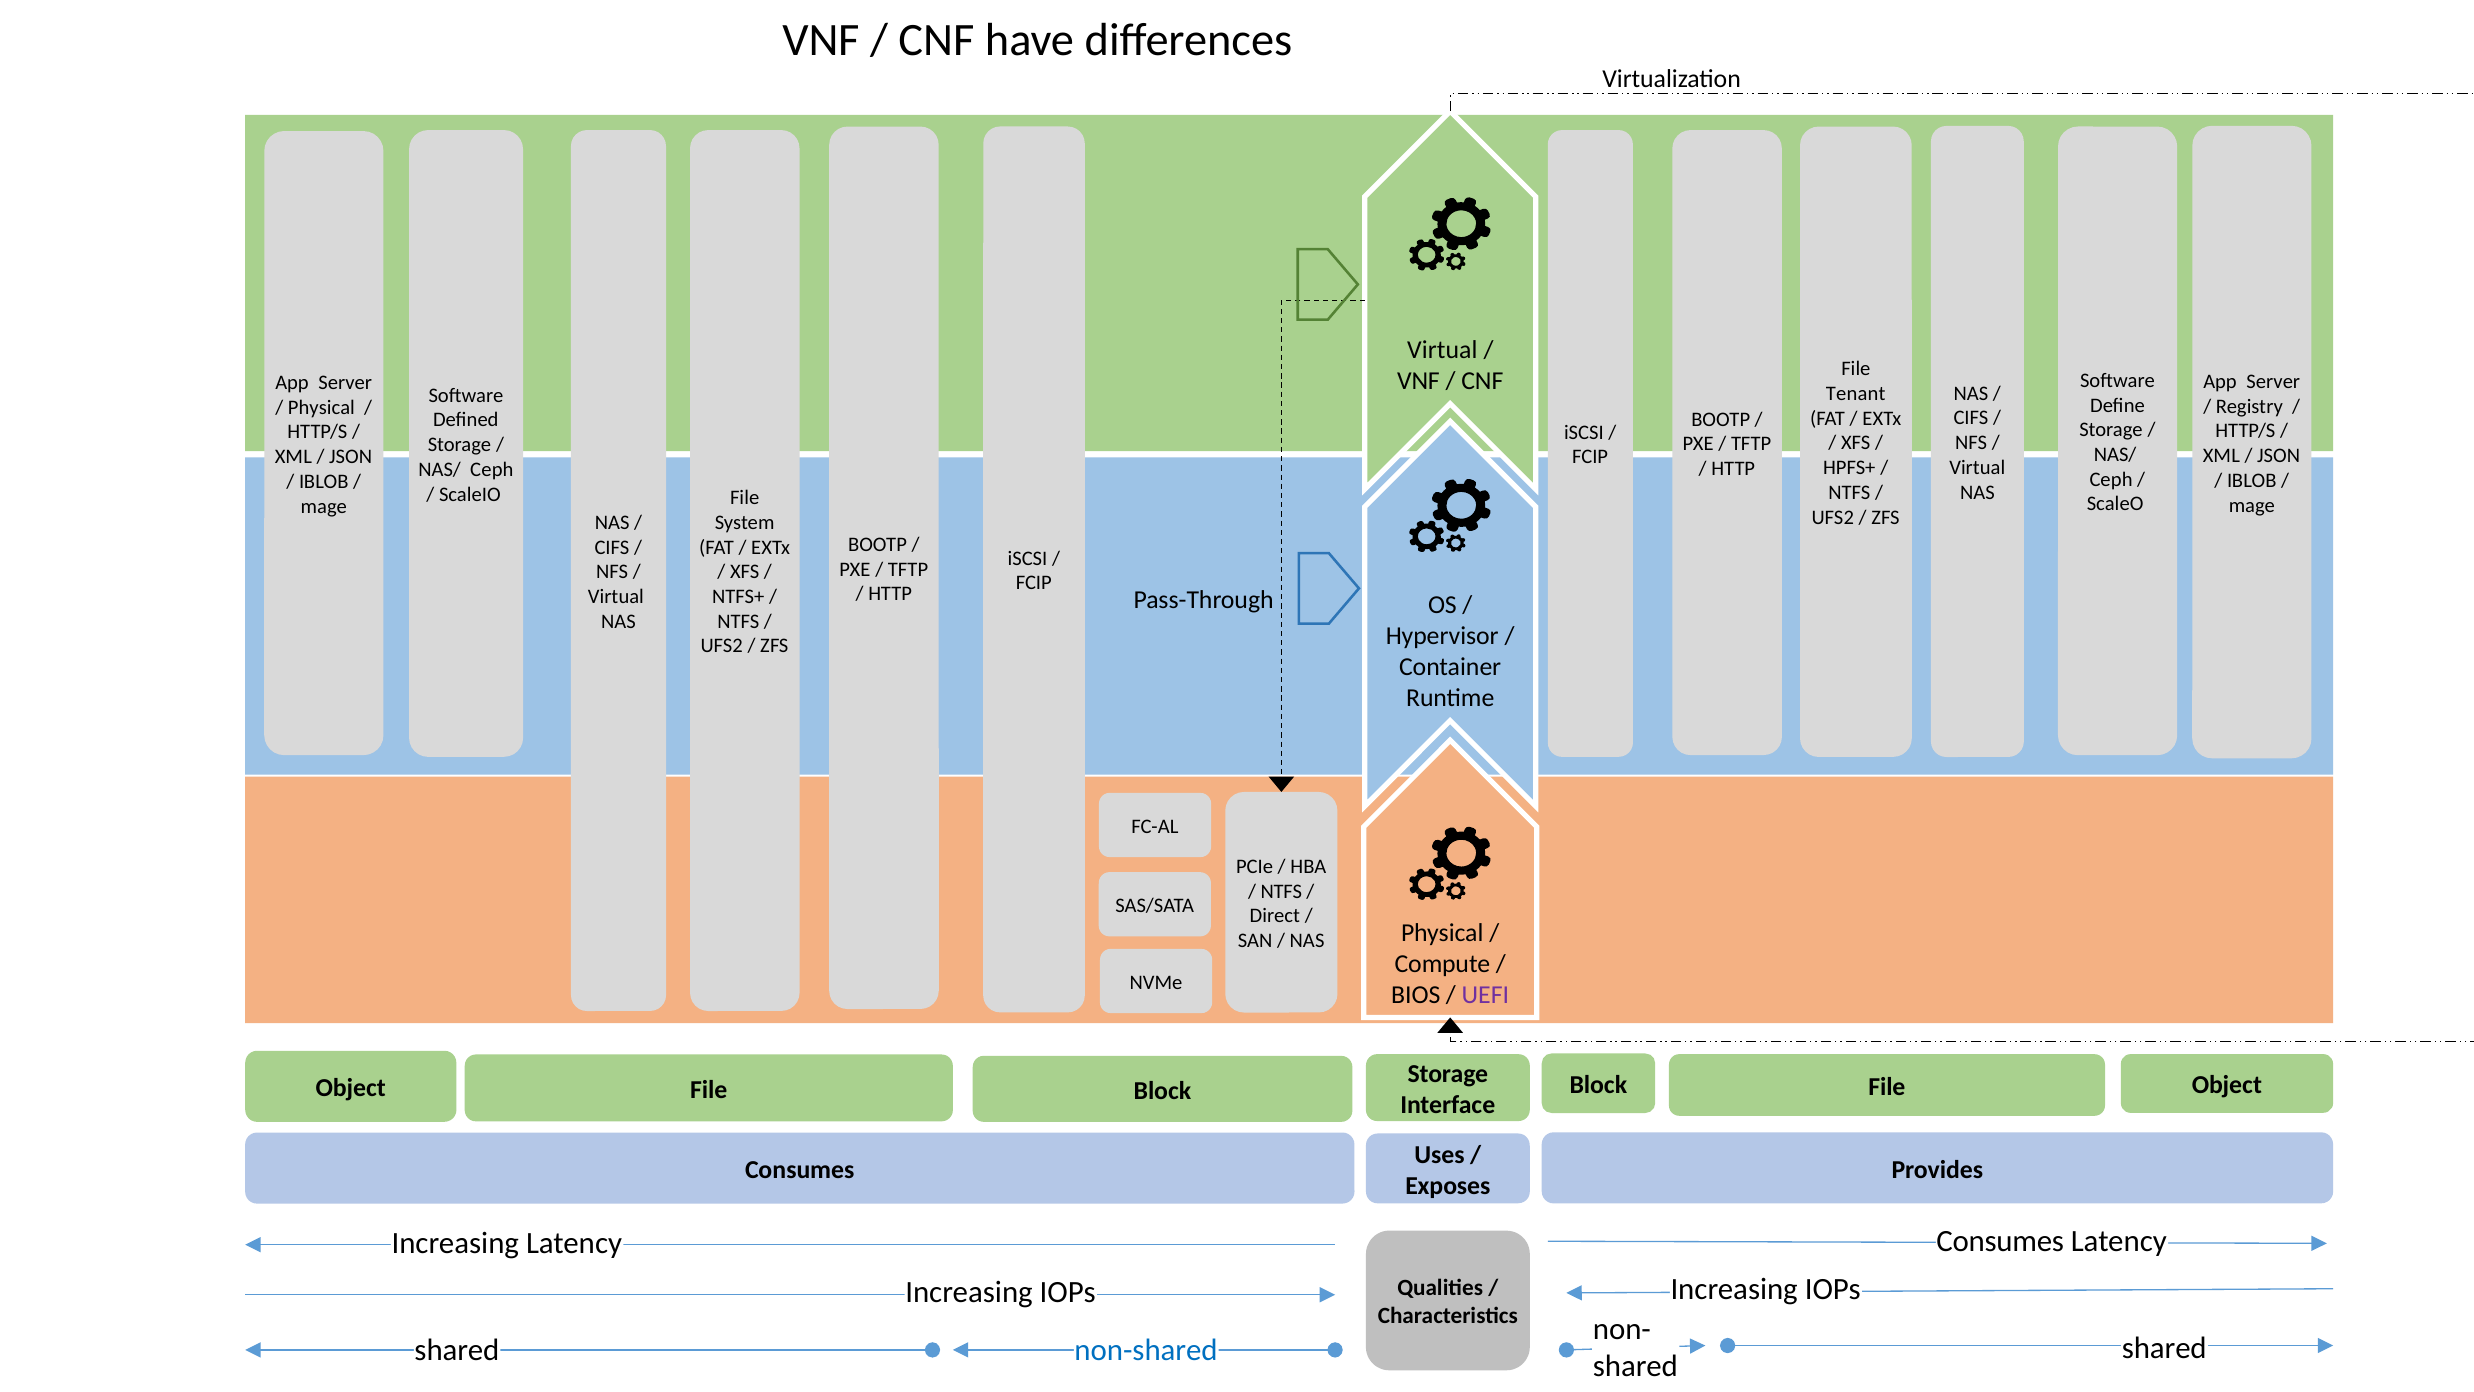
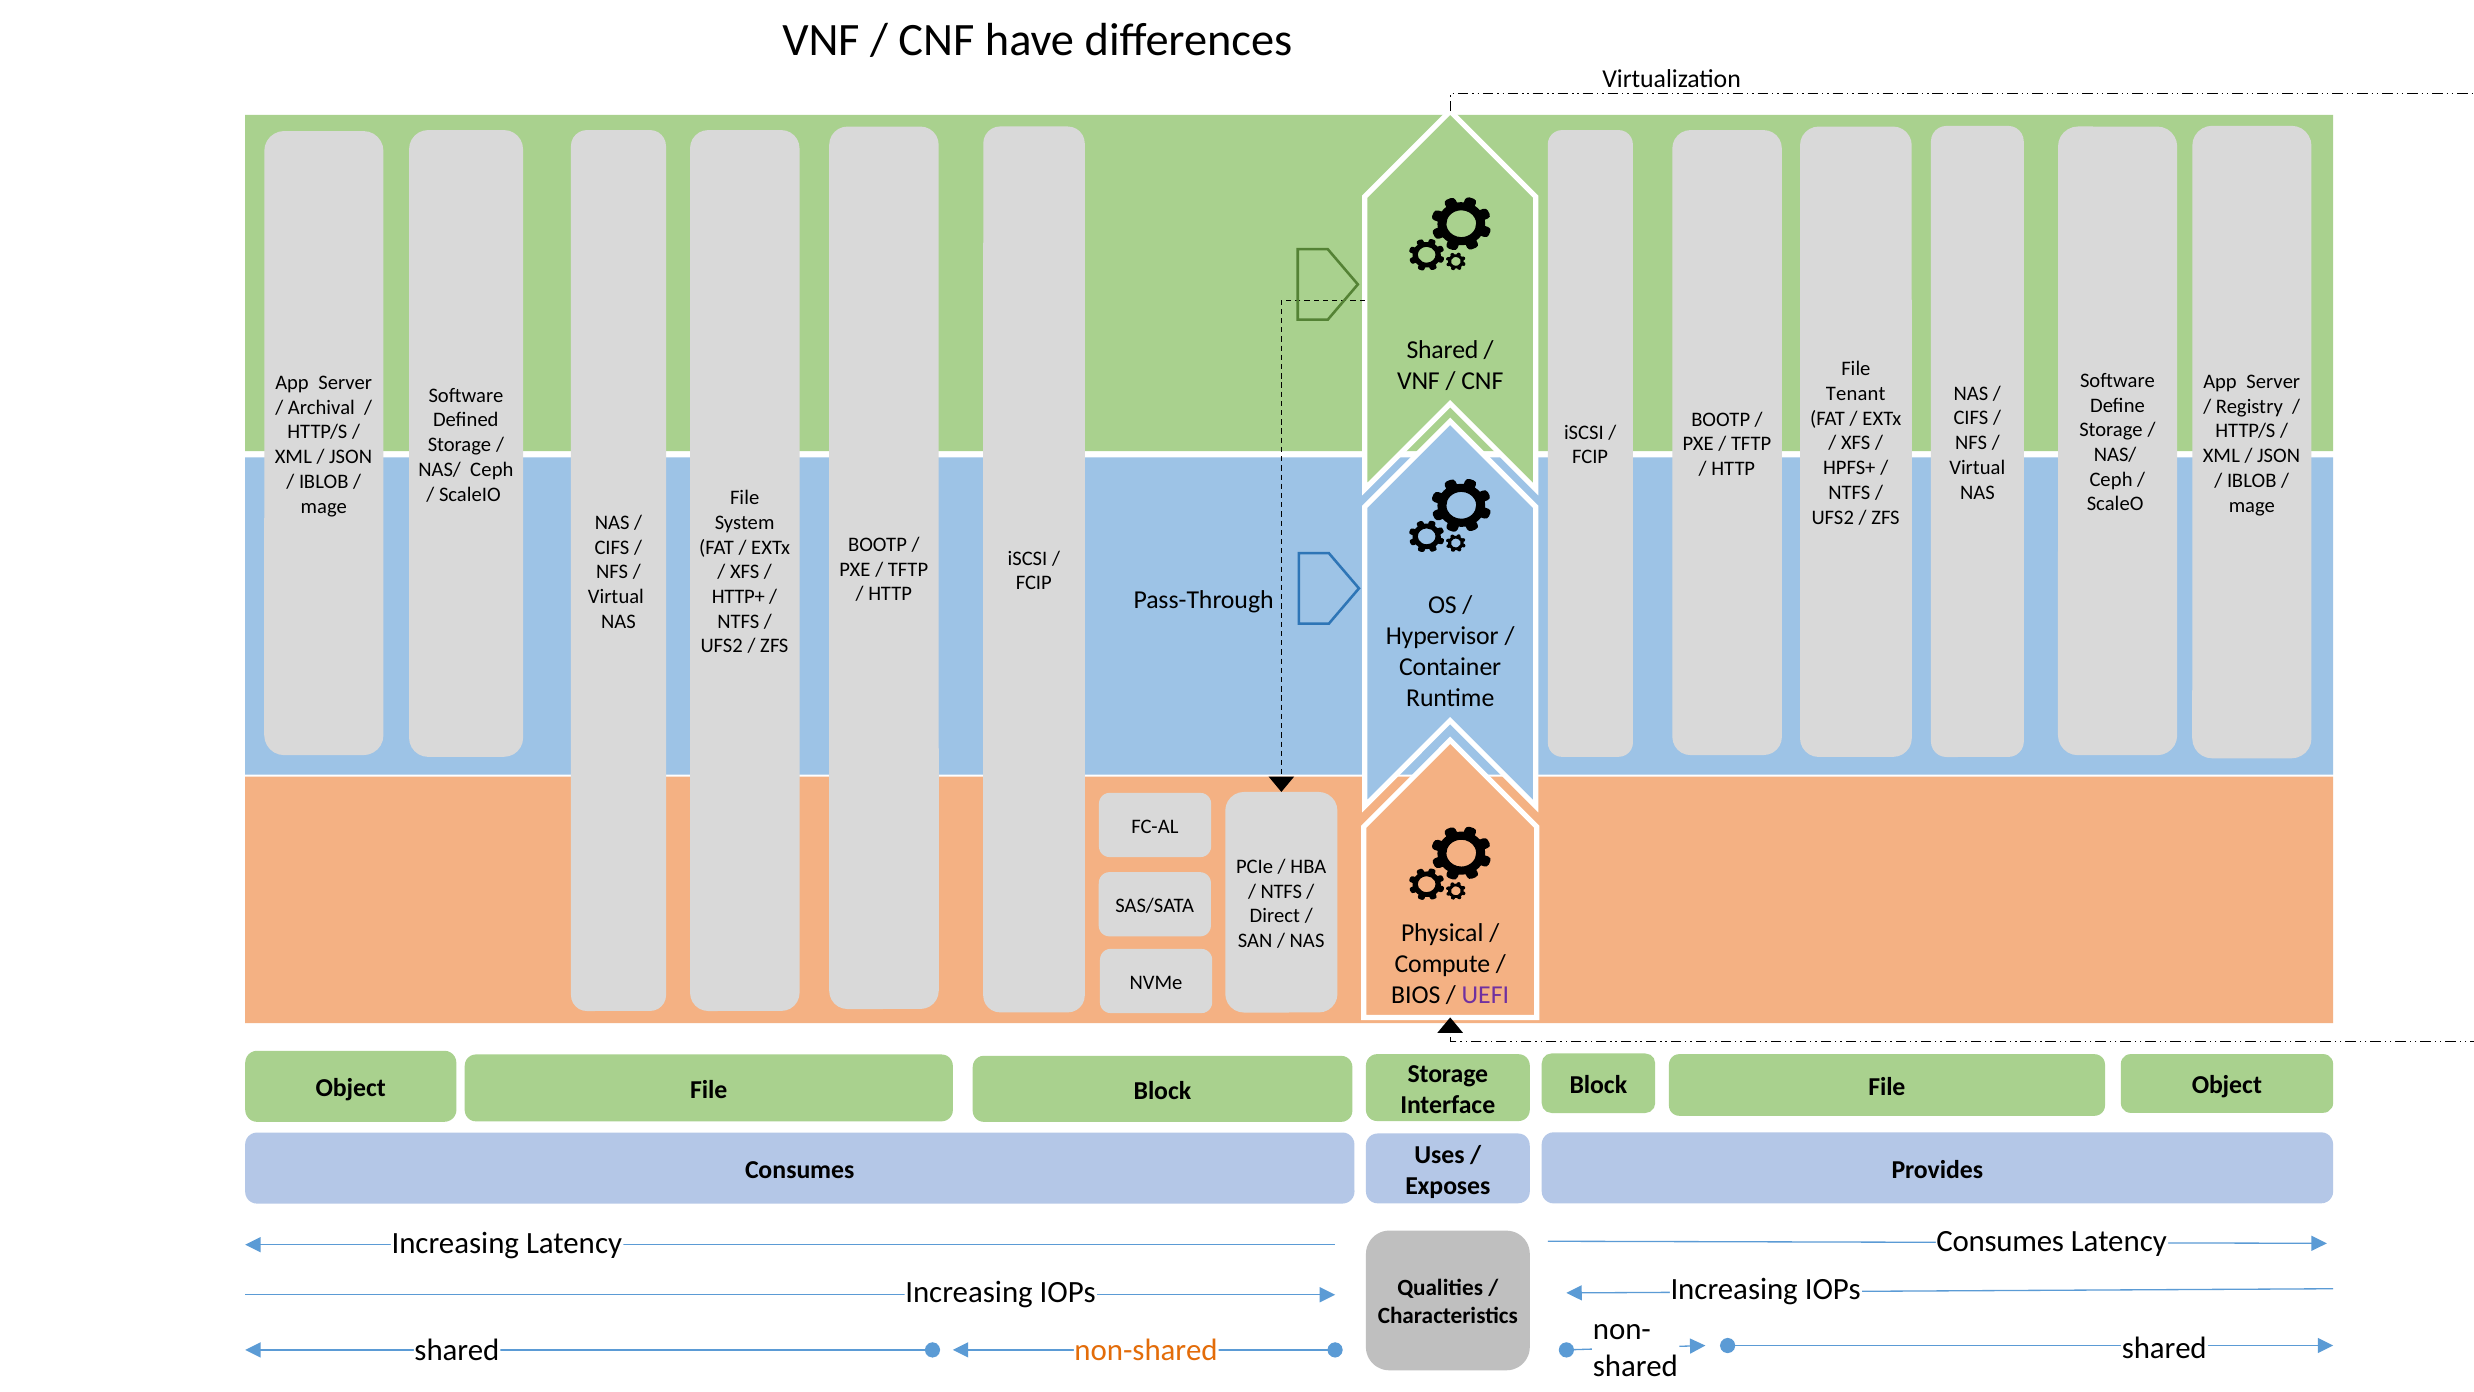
Virtual: Virtual -> Shared (1442, 350)
Physical: Physical -> Archival (321, 407)
NTFS+: NTFS+ -> HTTP+ (738, 596)
non-shared colour: blue -> orange (1146, 1350)
